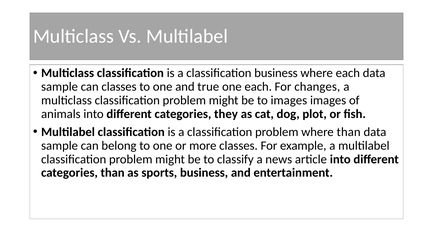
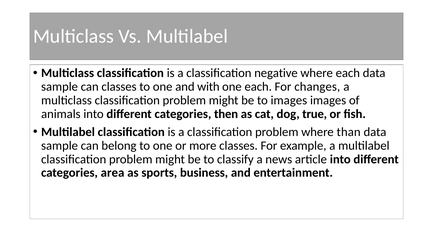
classification business: business -> negative (276, 73)
true: true -> with (208, 87)
they: they -> then (226, 114)
plot: plot -> true (315, 114)
categories than: than -> area (113, 173)
